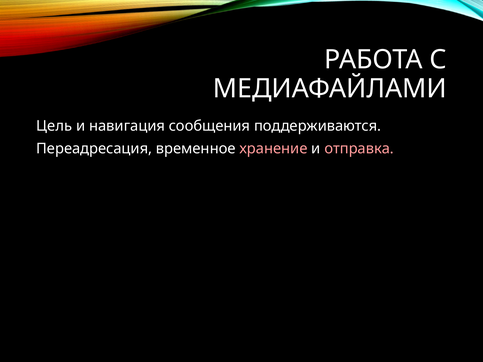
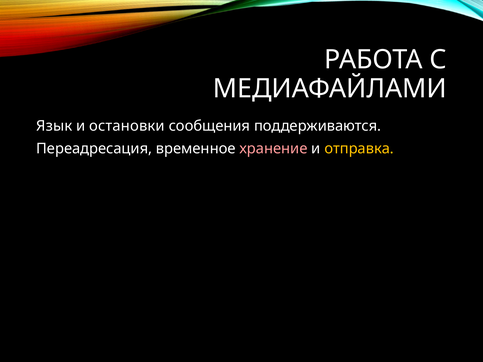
Цель: Цель -> Язык (54, 126)
навигация: навигация -> остановки (127, 126)
отправка colour: pink -> yellow (359, 149)
